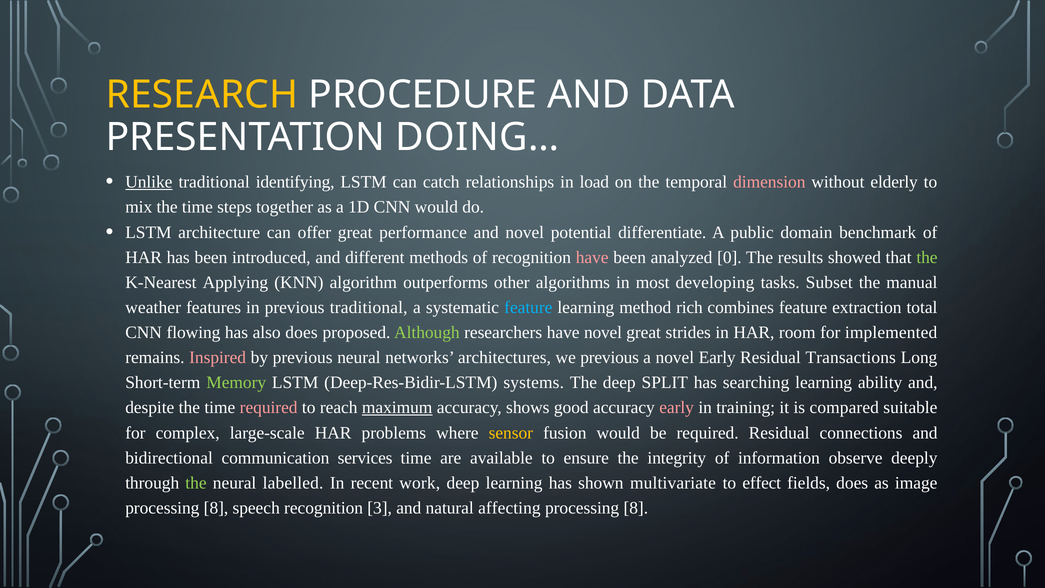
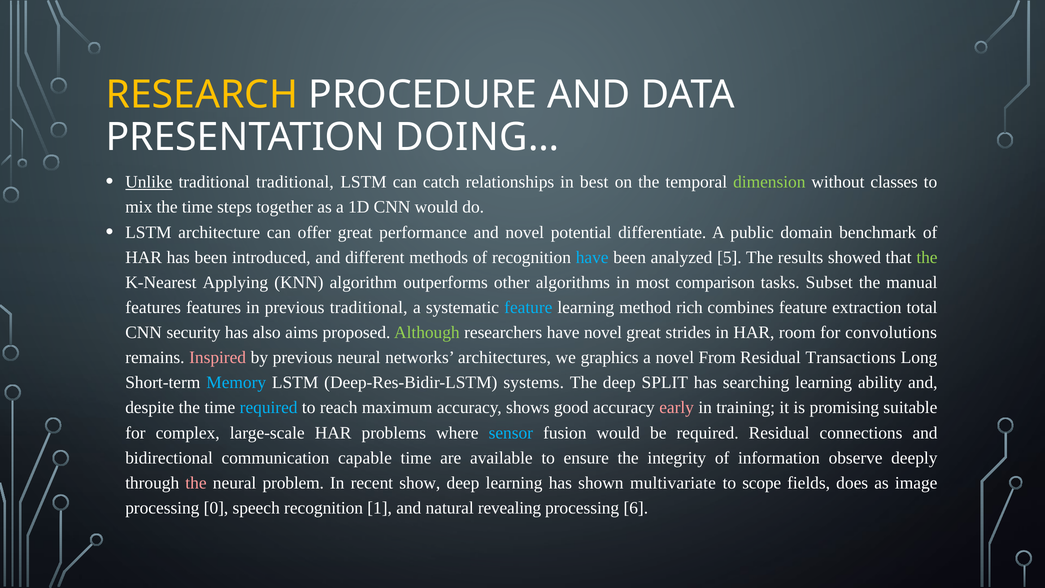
traditional identifying: identifying -> traditional (295, 182)
load: load -> best (594, 182)
dimension colour: pink -> light green (769, 182)
elderly: elderly -> classes (894, 182)
have colour: pink -> light blue (592, 257)
0: 0 -> 5 (729, 257)
developing: developing -> comparison (715, 282)
weather: weather -> features (153, 307)
flowing: flowing -> security (194, 332)
also does: does -> aims (302, 332)
implemented: implemented -> convolutions (891, 332)
we previous: previous -> graphics (610, 357)
novel Early: Early -> From (717, 357)
Memory colour: light green -> light blue (236, 383)
required colour: pink -> light blue (269, 408)
maximum underline: present -> none (397, 408)
compared: compared -> promising (844, 408)
sensor colour: yellow -> light blue (511, 433)
services: services -> capable (365, 458)
the colour: light green -> pink (196, 483)
labelled: labelled -> problem (293, 483)
work: work -> show (420, 483)
effect: effect -> scope (762, 483)
8: 8 -> 0 (216, 508)
3: 3 -> 1 (380, 508)
affecting: affecting -> revealing (510, 508)
8: 8 -> 6 (636, 508)
